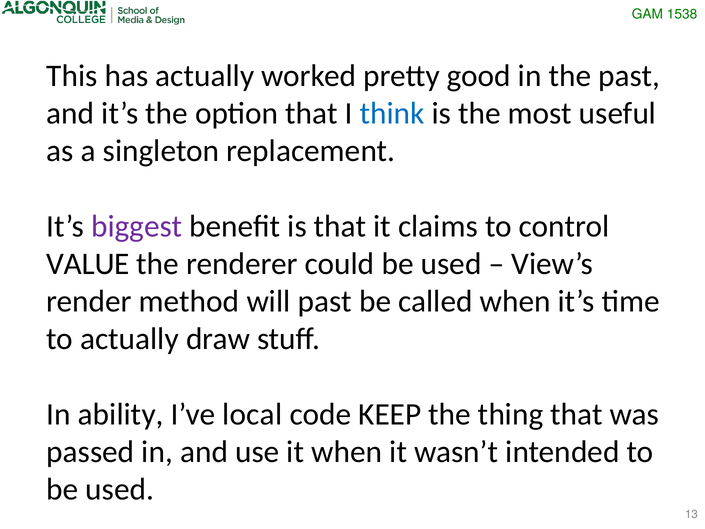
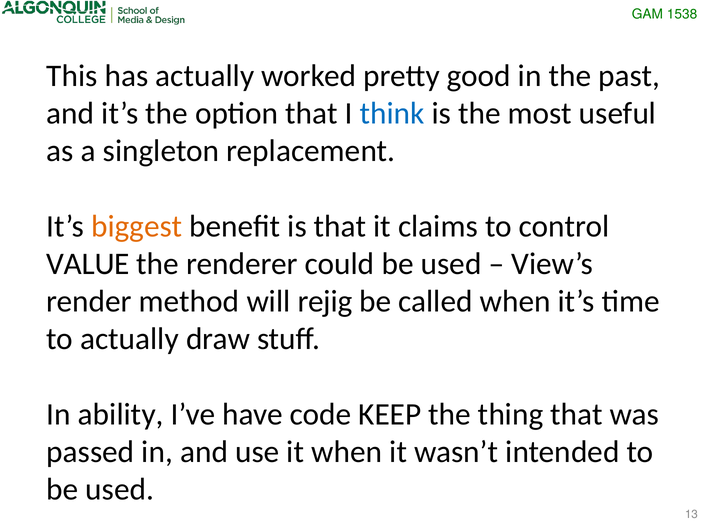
biggest colour: purple -> orange (137, 226)
will past: past -> rejig (325, 301)
local: local -> have (253, 414)
